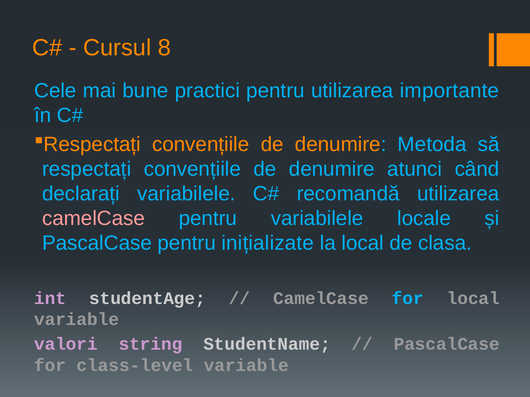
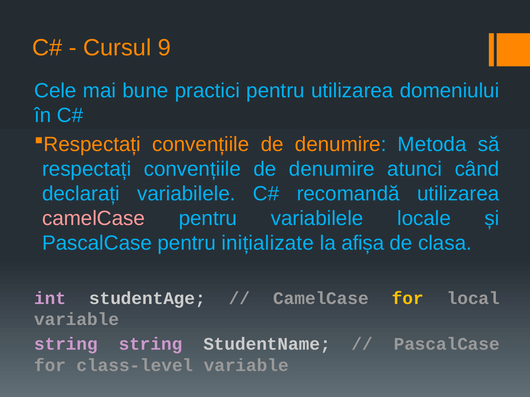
8: 8 -> 9 (164, 48)
importante: importante -> domeniului (450, 91)
la local: local -> afișa (363, 243)
for colour: light blue -> yellow (408, 299)
valori: valori -> string (66, 344)
